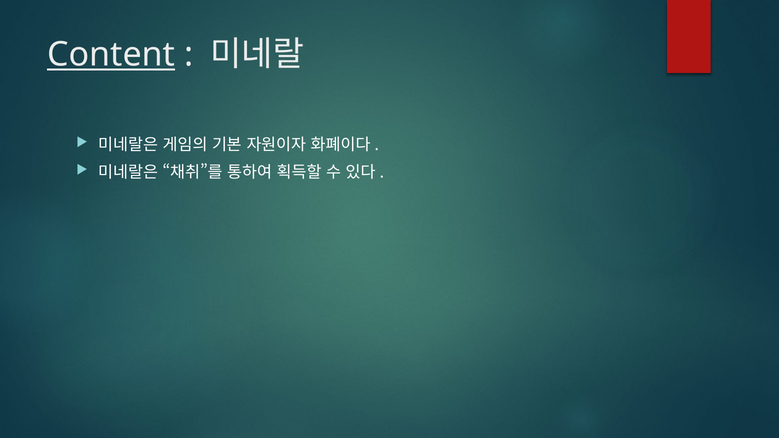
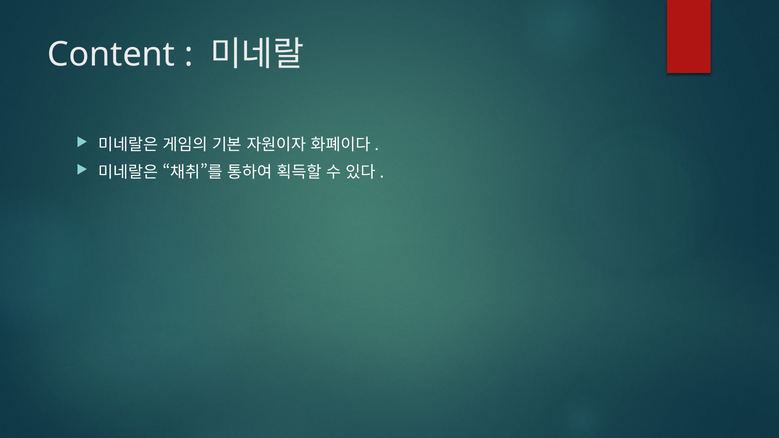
Content underline: present -> none (111, 55)
